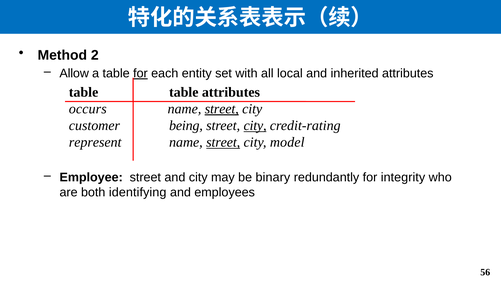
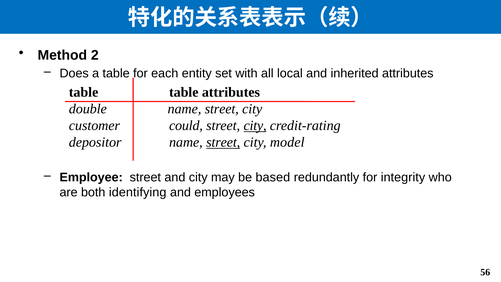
Allow: Allow -> Does (74, 73)
for underline: present -> none (140, 73)
occurs: occurs -> double (88, 109)
street underline: present -> none (222, 109)
being: being -> could (186, 126)
represent: represent -> depositor (95, 142)
binary: binary -> based (273, 177)
